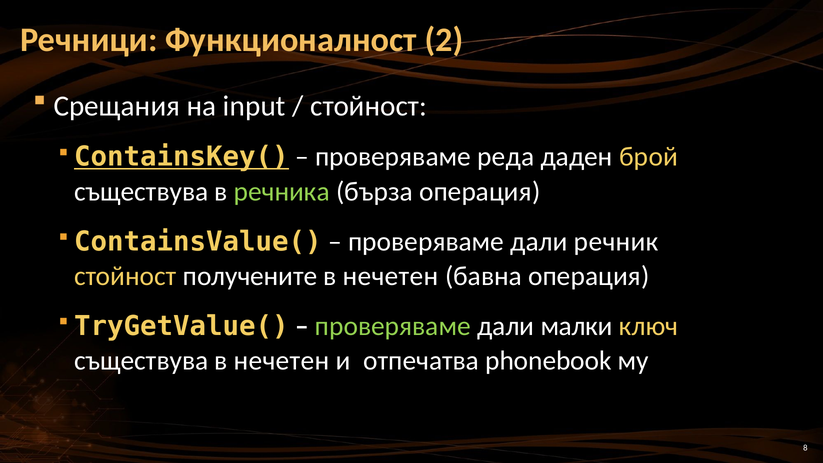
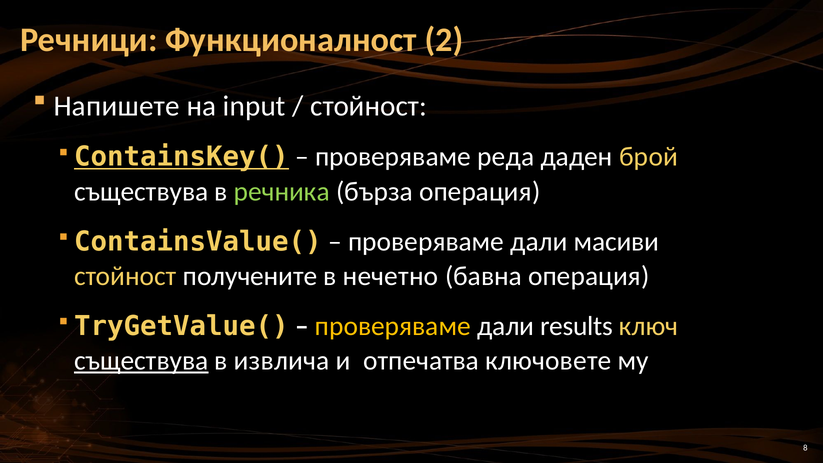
Срещания: Срещания -> Напишете (117, 106)
речник: речник -> масиви (616, 242)
нечетен: нечетен -> нечетно (391, 276)
проверяваме colour: light green -> yellow (393, 326)
малки: малки -> results (577, 326)
съществува underline: none -> present (141, 361)
нечетен: нечетен -> извлича (282, 361)
phonebook: phonebook -> ключовете (548, 361)
